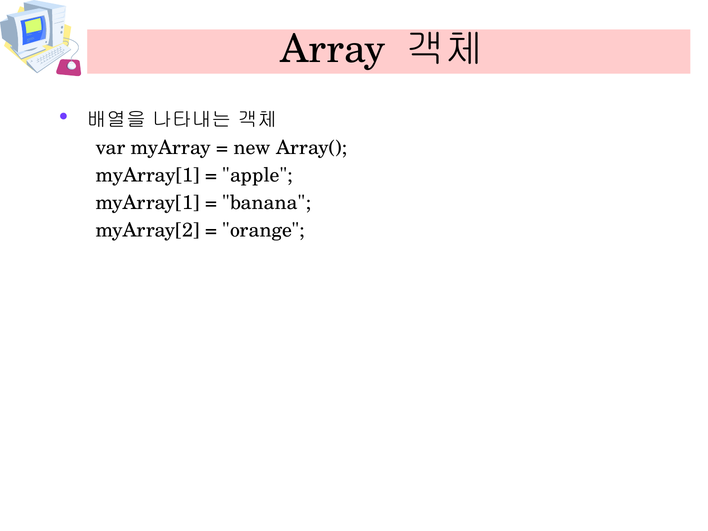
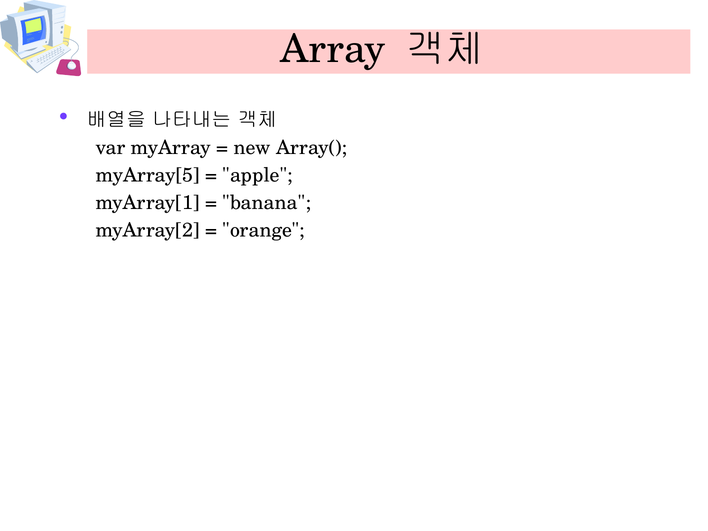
myArray[1: myArray[1 -> myArray[5 (148, 175)
